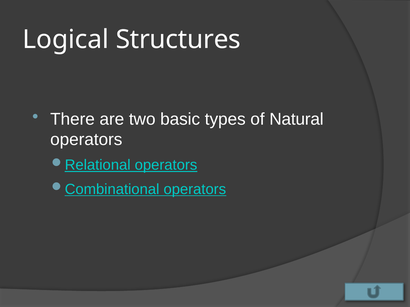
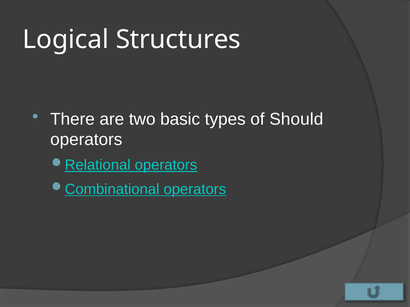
Natural: Natural -> Should (296, 119)
